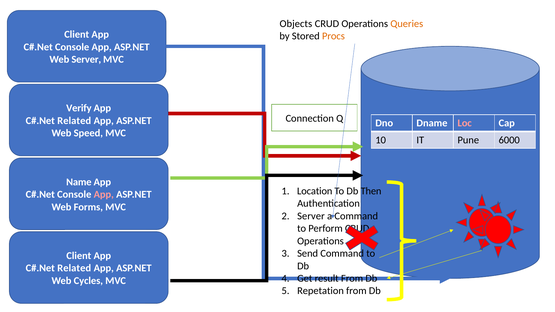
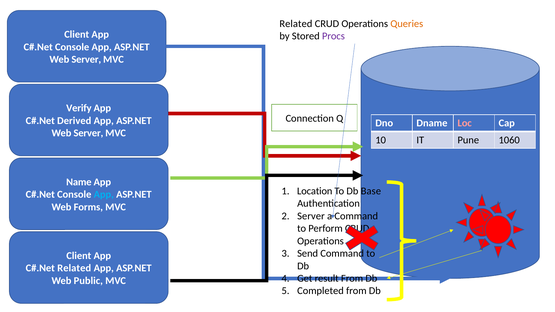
Objects: Objects -> Related (296, 24)
Procs colour: orange -> purple (333, 36)
Related: Related -> Derived (74, 121)
Speed: Speed -> Server (88, 133)
6000: 6000 -> 1060 (509, 140)
Then: Then -> Base (371, 191)
App colour: pink -> light blue (104, 195)
Cycles: Cycles -> Public (88, 281)
Repetation: Repetation -> Completed (320, 291)
